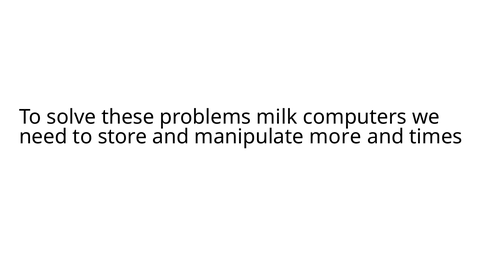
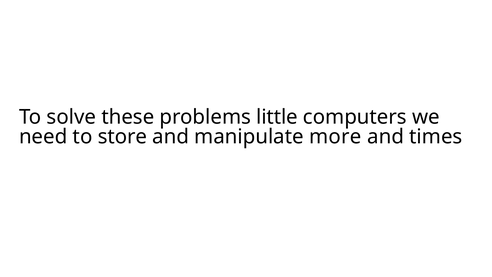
milk: milk -> little (277, 117)
